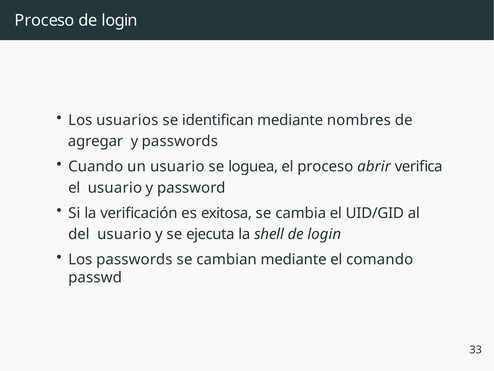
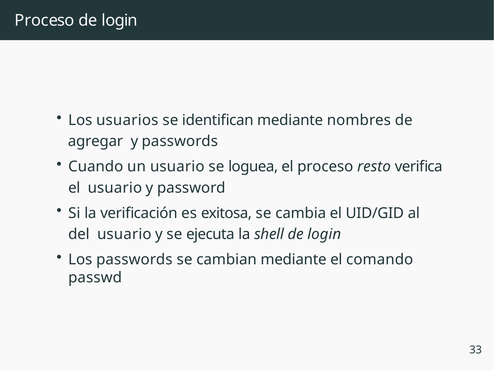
abrir: abrir -> resto (374, 167)
